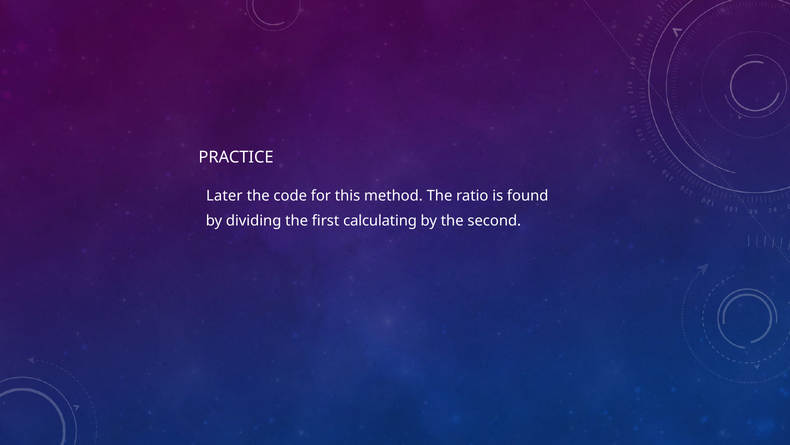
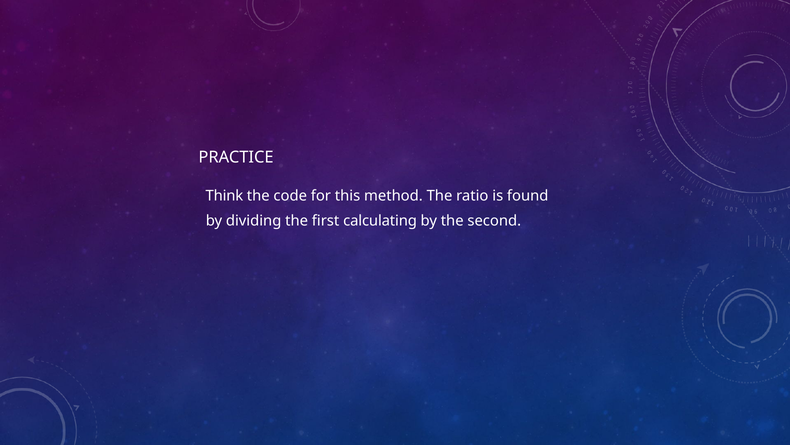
Later: Later -> Think (224, 196)
